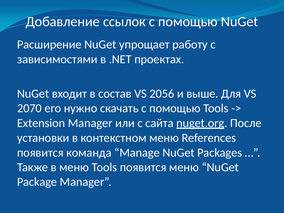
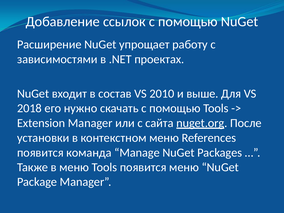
2056: 2056 -> 2010 (162, 94)
2070: 2070 -> 2018 (29, 108)
